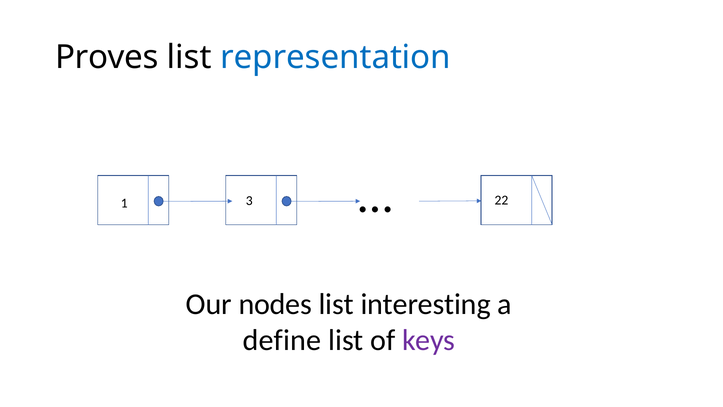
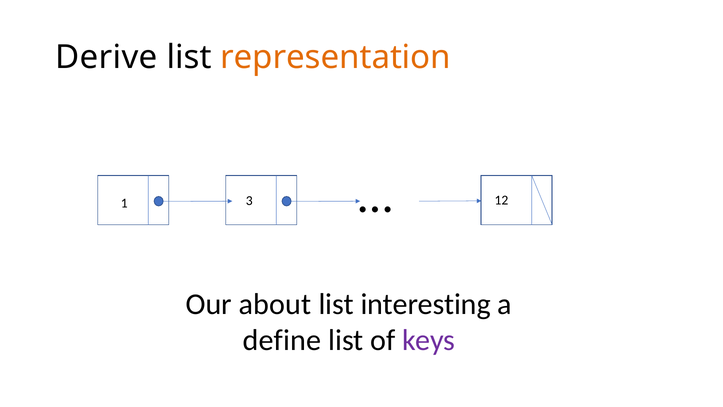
Proves: Proves -> Derive (106, 57)
representation colour: blue -> orange (336, 57)
22: 22 -> 12 (501, 200)
nodes: nodes -> about (275, 304)
